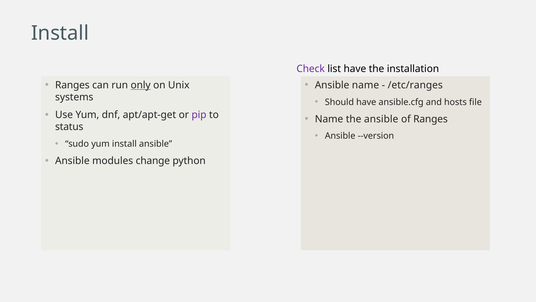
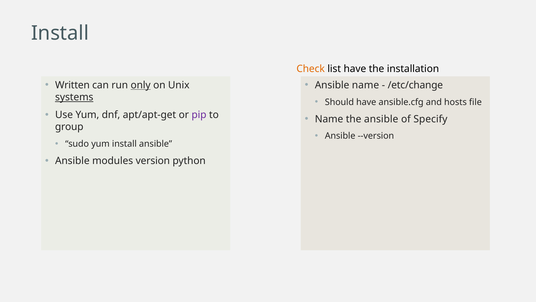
Check colour: purple -> orange (311, 69)
Ranges: Ranges -> Written (72, 85)
/etc/ranges: /etc/ranges -> /etc/change (415, 85)
systems underline: none -> present (74, 97)
of Ranges: Ranges -> Specify (430, 119)
status: status -> group (69, 127)
change: change -> version (153, 161)
